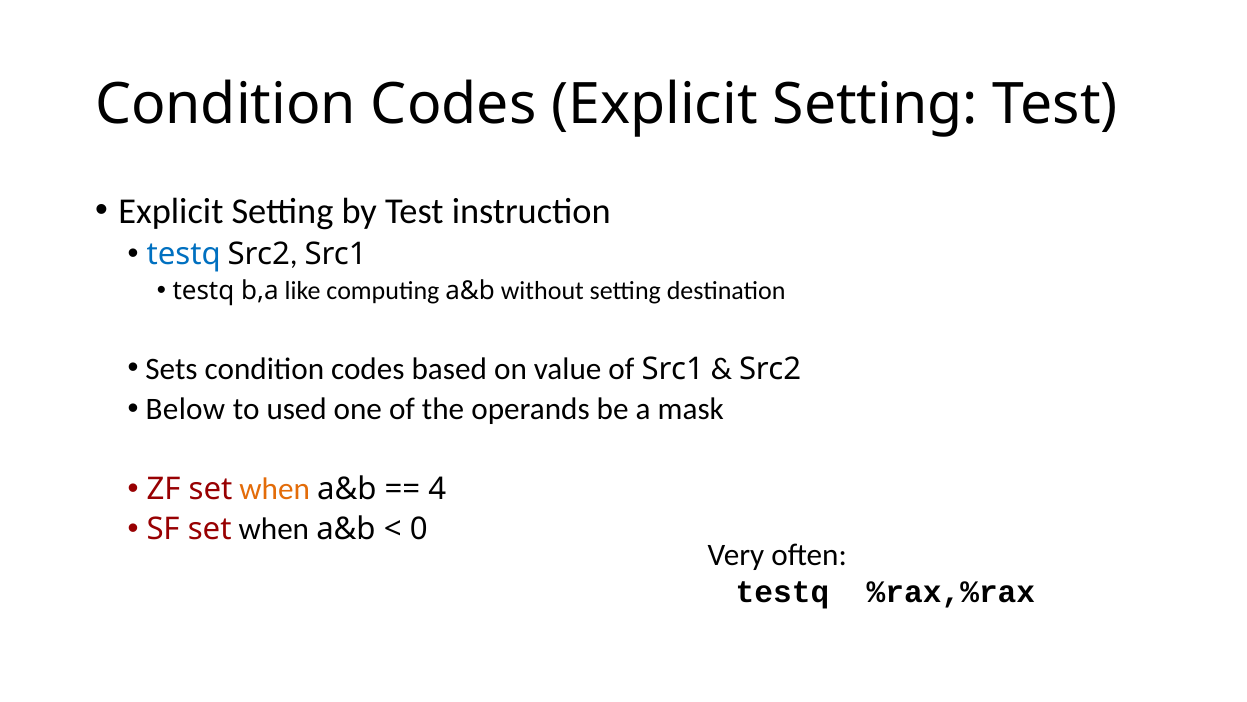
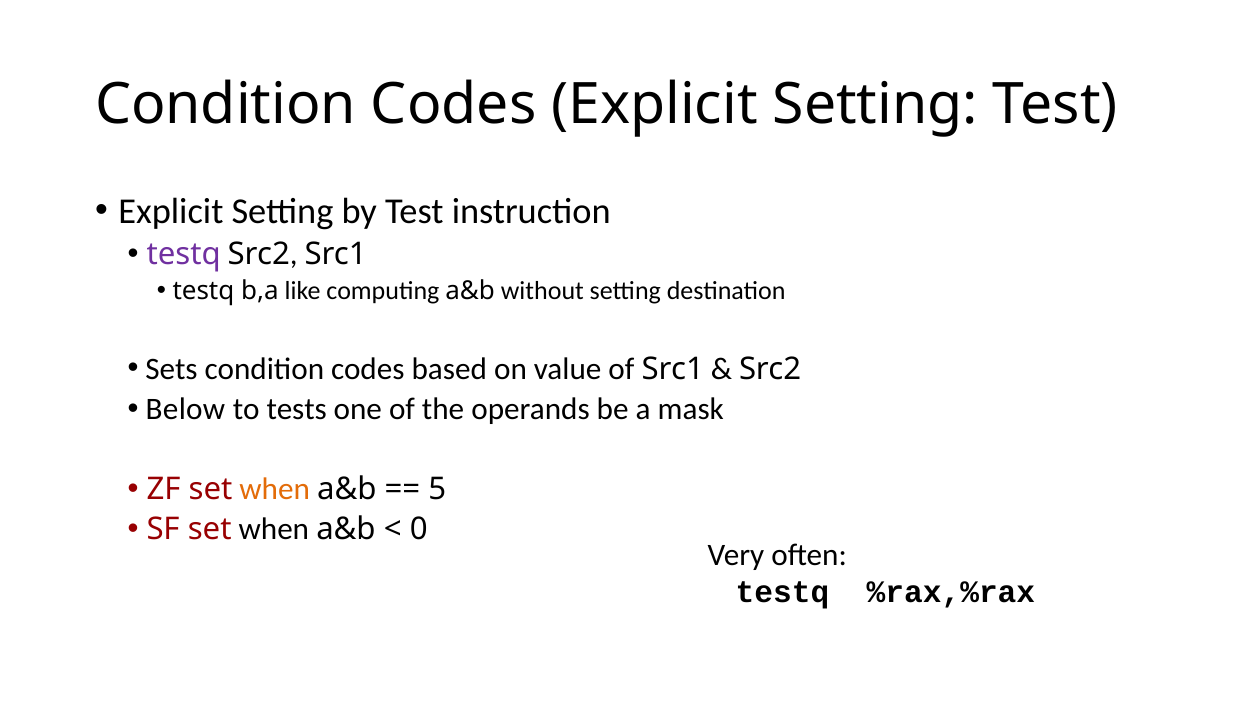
testq colour: blue -> purple (184, 254)
used: used -> tests (297, 409)
4: 4 -> 5 (437, 489)
